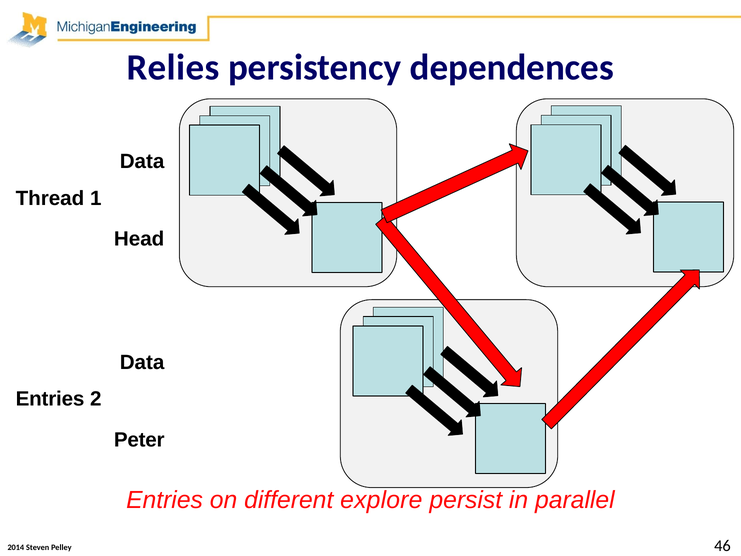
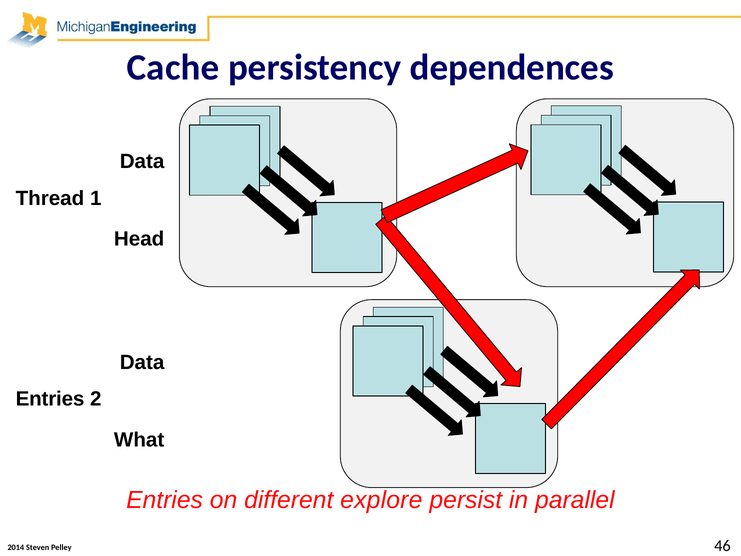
Relies: Relies -> Cache (173, 67)
Peter: Peter -> What (139, 440)
